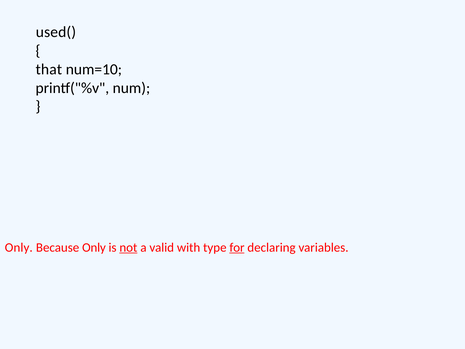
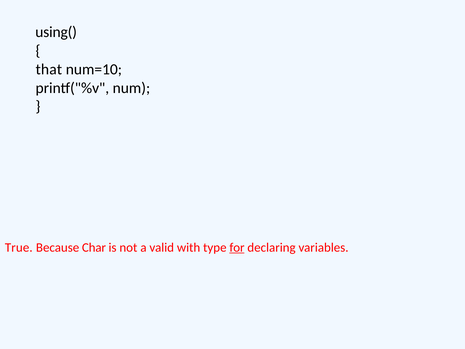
used(: used( -> using( (56, 32)
Only: Only -> True (19, 247)
Because Only: Only -> Char (94, 247)
not underline: present -> none (128, 247)
